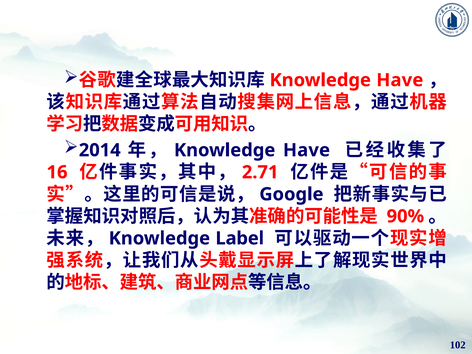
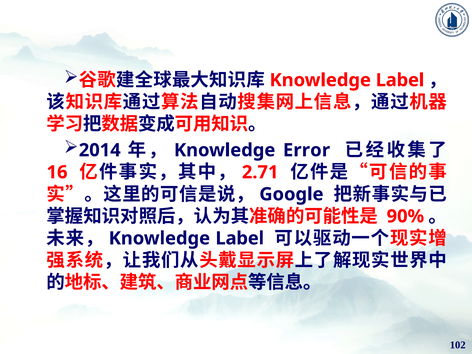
Have: Have -> Label (400, 80)
Have: Have -> Error (306, 150)
